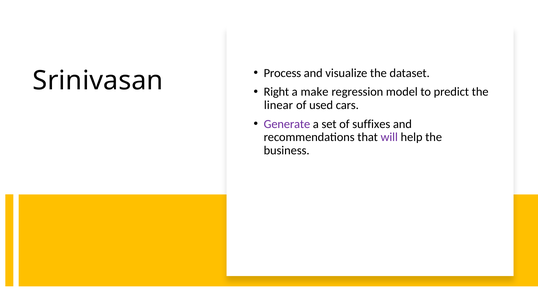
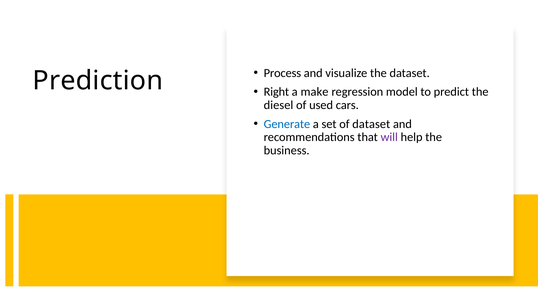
Srinivasan: Srinivasan -> Prediction (98, 81)
linear: linear -> diesel (279, 105)
Generate colour: purple -> blue (287, 124)
of suffixes: suffixes -> dataset (371, 124)
